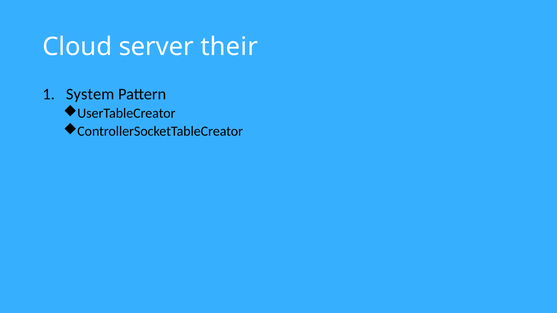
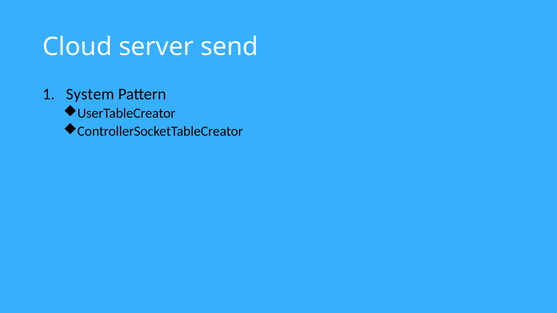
their: their -> send (229, 47)
